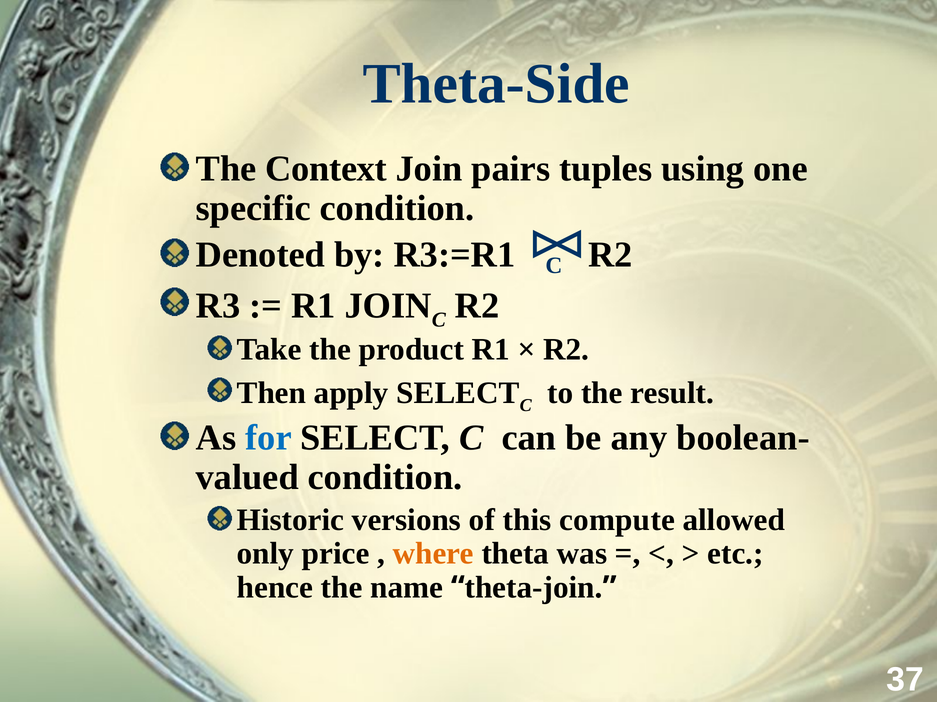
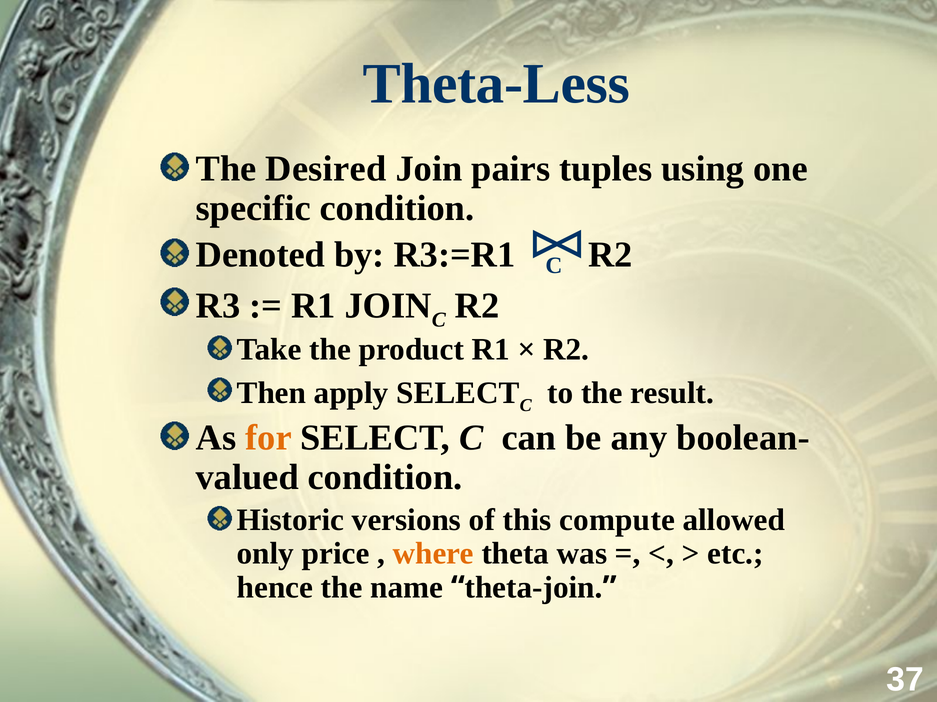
Theta-Side: Theta-Side -> Theta-Less (496, 84)
Context: Context -> Desired (326, 169)
for colour: blue -> orange (269, 438)
